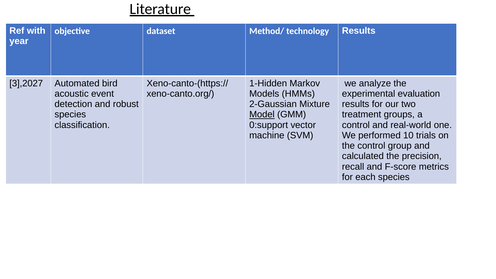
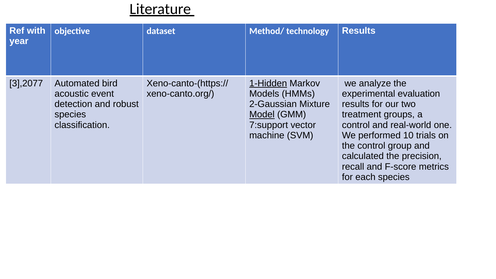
3],2027: 3],2027 -> 3],2077 (26, 83)
1-Hidden underline: none -> present (268, 83)
0:support: 0:support -> 7:support (269, 125)
